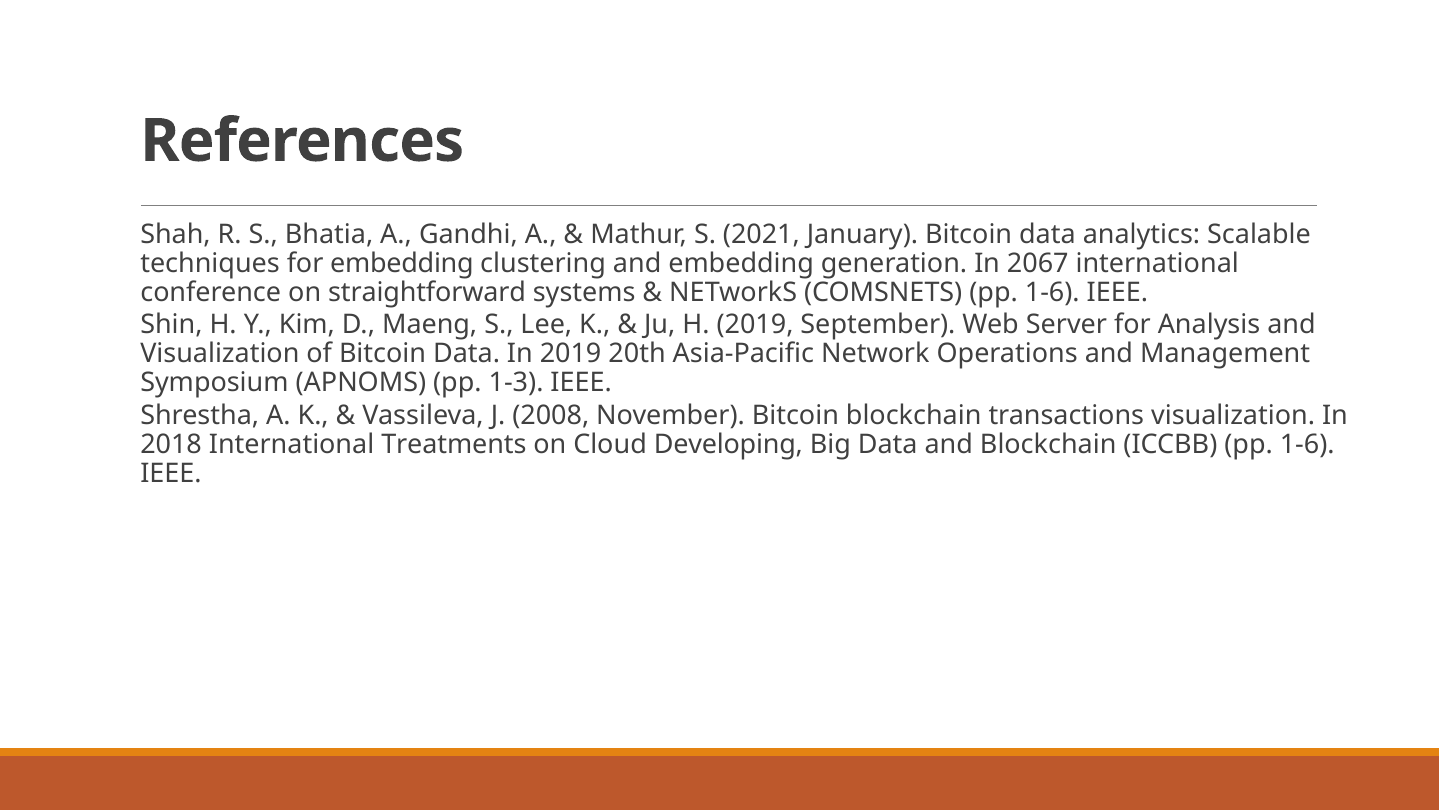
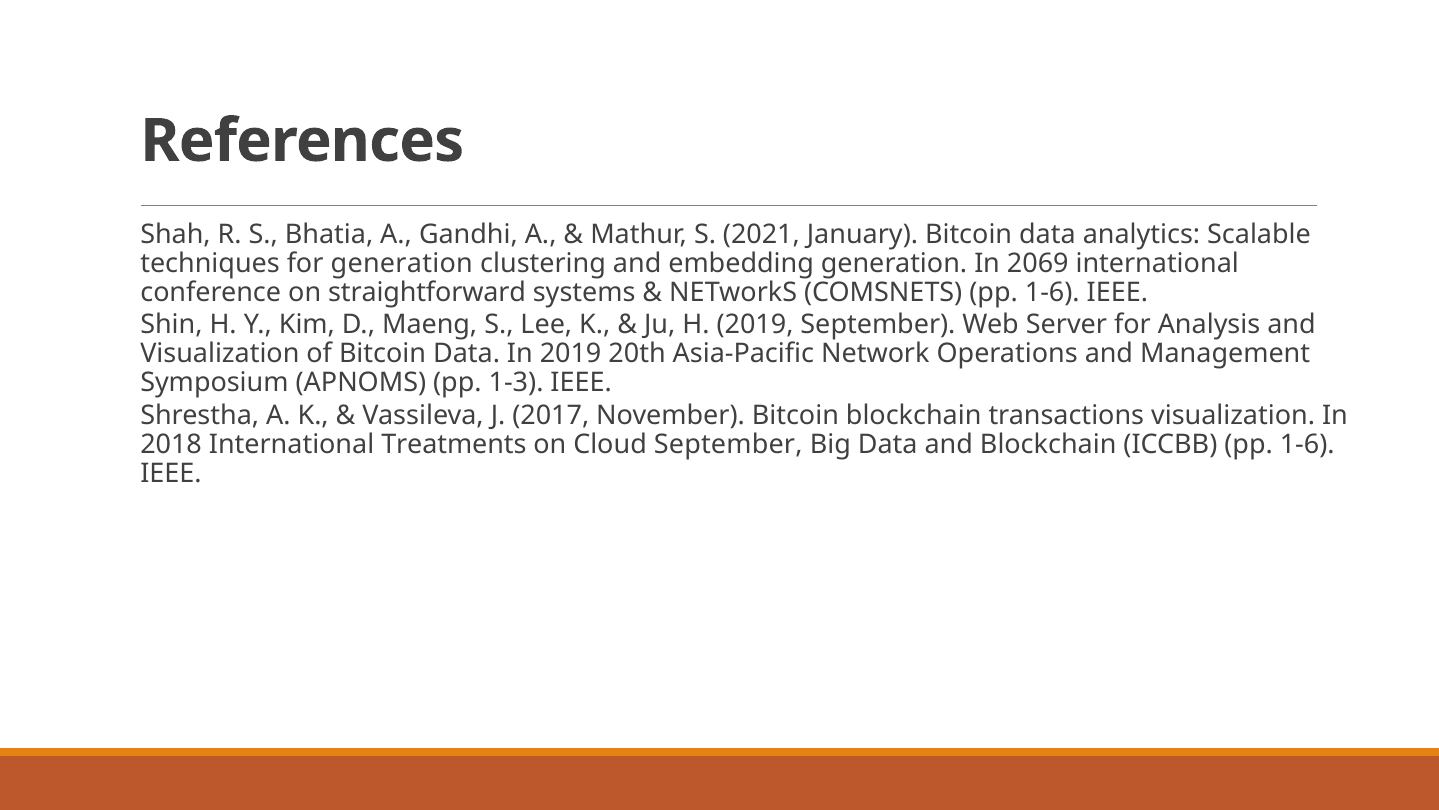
for embedding: embedding -> generation (402, 263)
2067: 2067 -> 2069 (1038, 263)
2008: 2008 -> 2017 (551, 415)
Cloud Developing: Developing -> September (728, 444)
